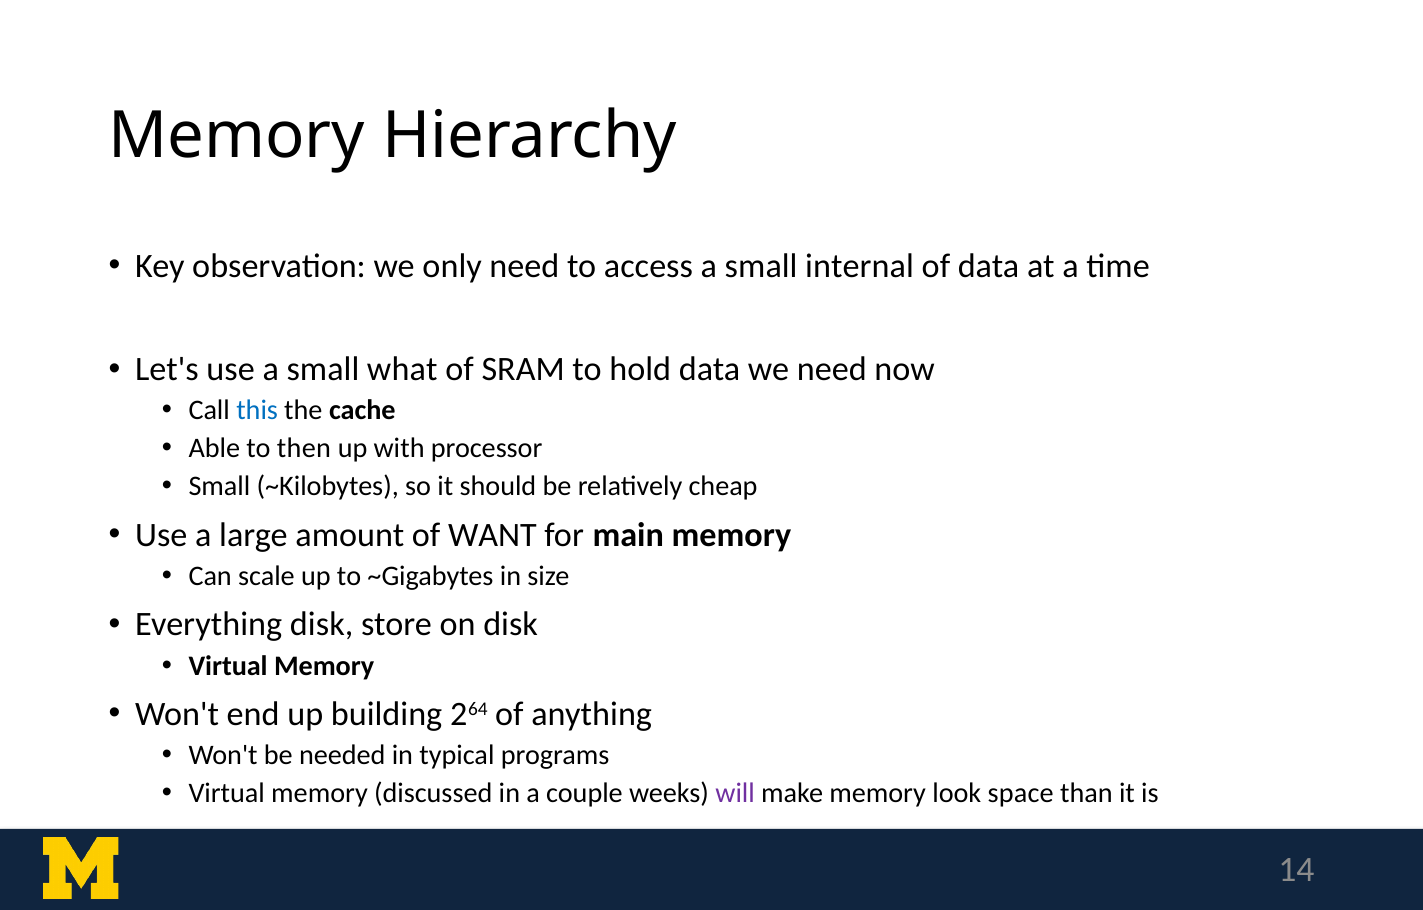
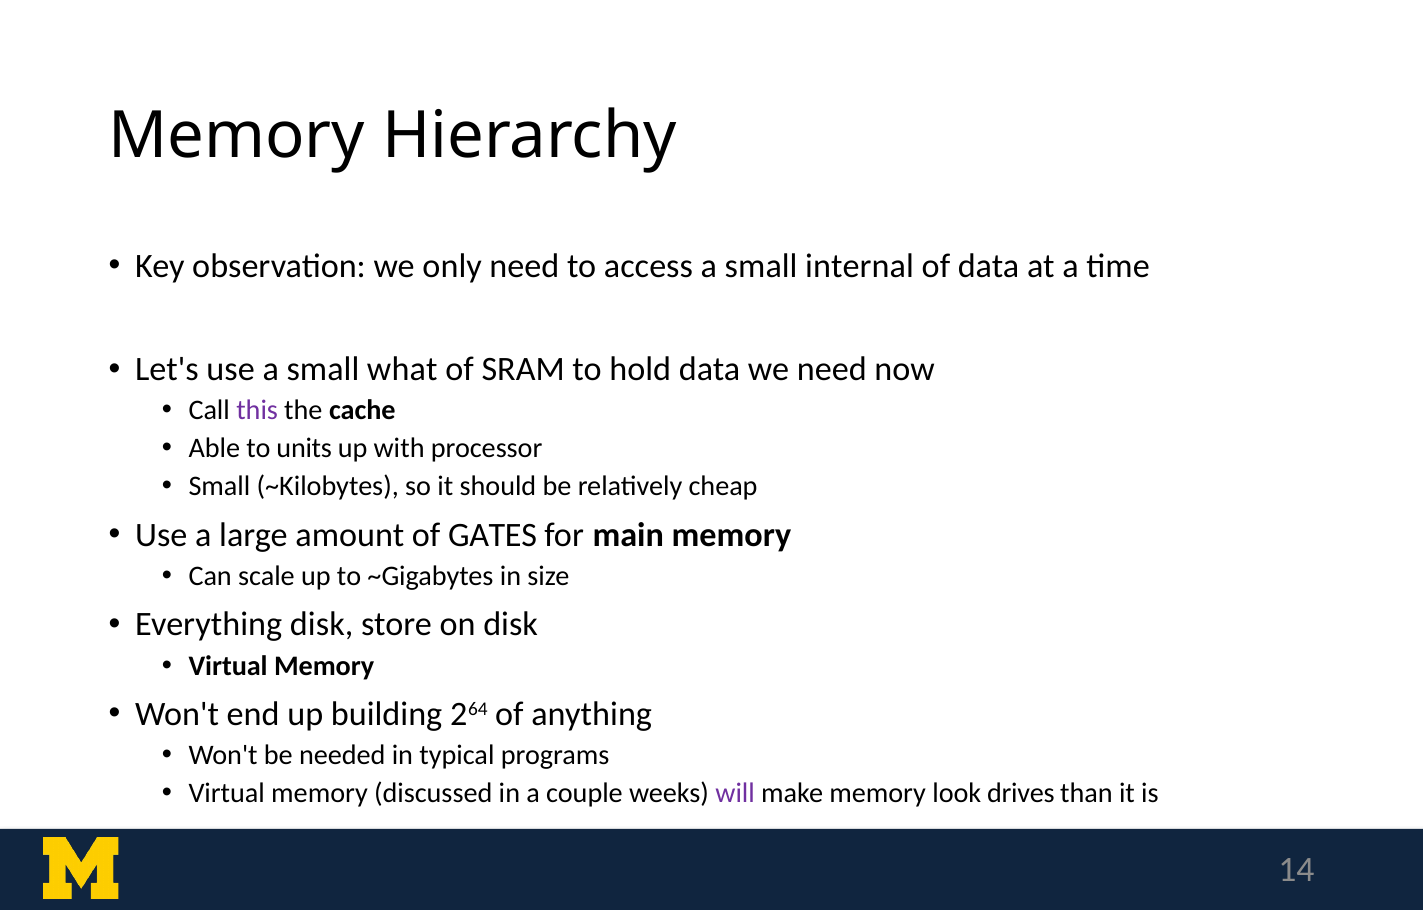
this colour: blue -> purple (257, 410)
then: then -> units (304, 448)
WANT: WANT -> GATES (493, 535)
space: space -> drives (1021, 793)
